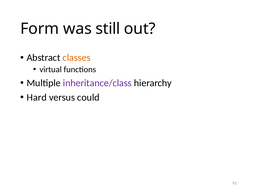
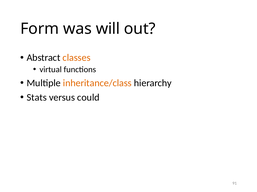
still: still -> will (108, 29)
inheritance/class colour: purple -> orange (97, 83)
Hard: Hard -> Stats (37, 98)
